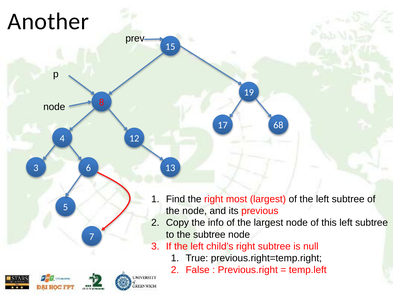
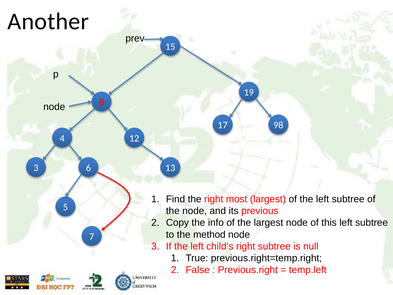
68: 68 -> 98 (278, 125)
the subtree: subtree -> method (209, 234)
